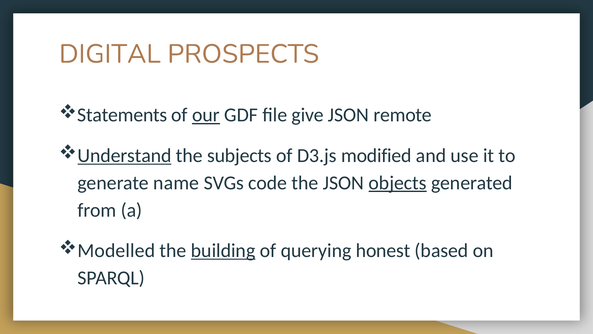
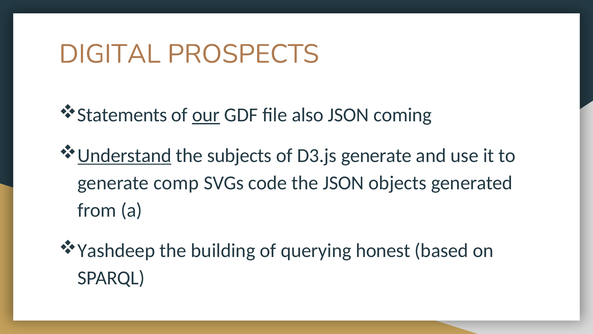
give: give -> also (308, 115)
remote: remote -> coming (403, 115)
D3.js modified: modified -> generate (376, 155)
name: name -> comp (176, 183)
objects underline: present -> none (398, 183)
Modelled: Modelled -> Yashdeep (116, 250)
building underline: present -> none (223, 250)
